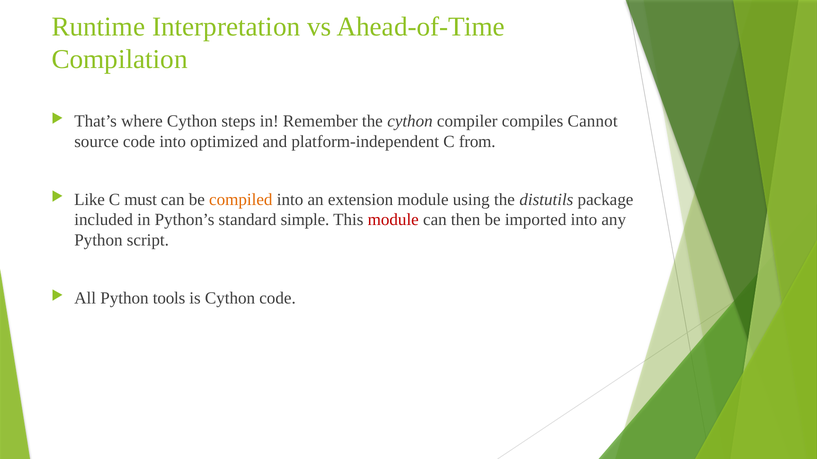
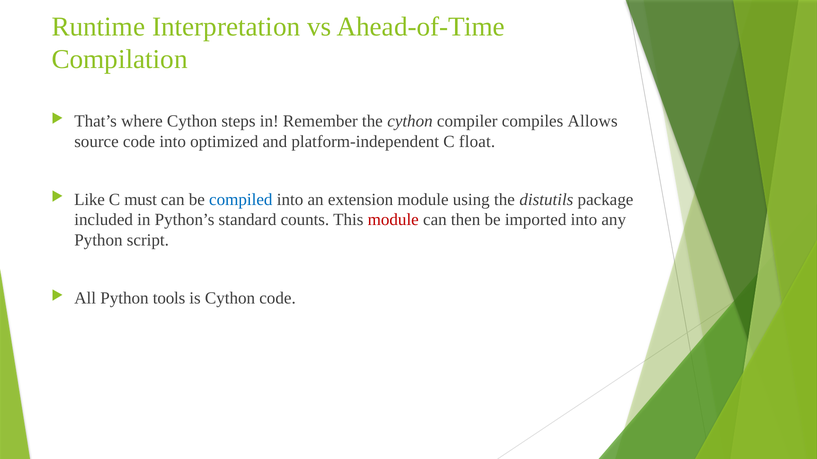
Cannot: Cannot -> Allows (593, 121)
from: from -> float (477, 142)
compiled colour: orange -> blue (241, 200)
simple: simple -> counts (305, 220)
